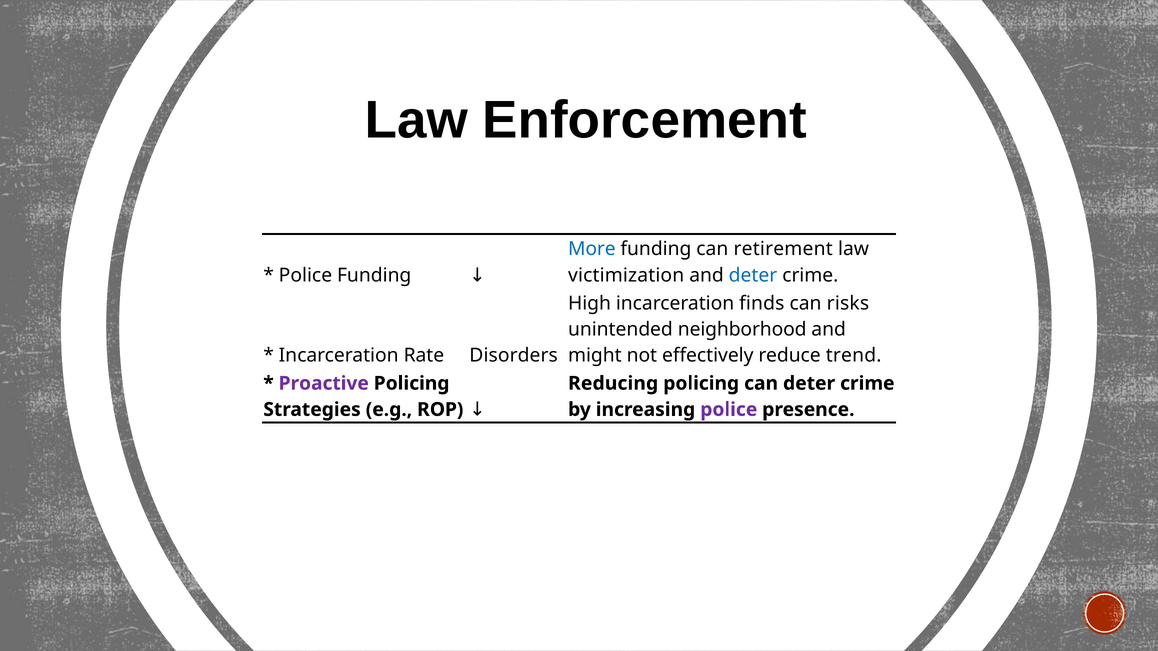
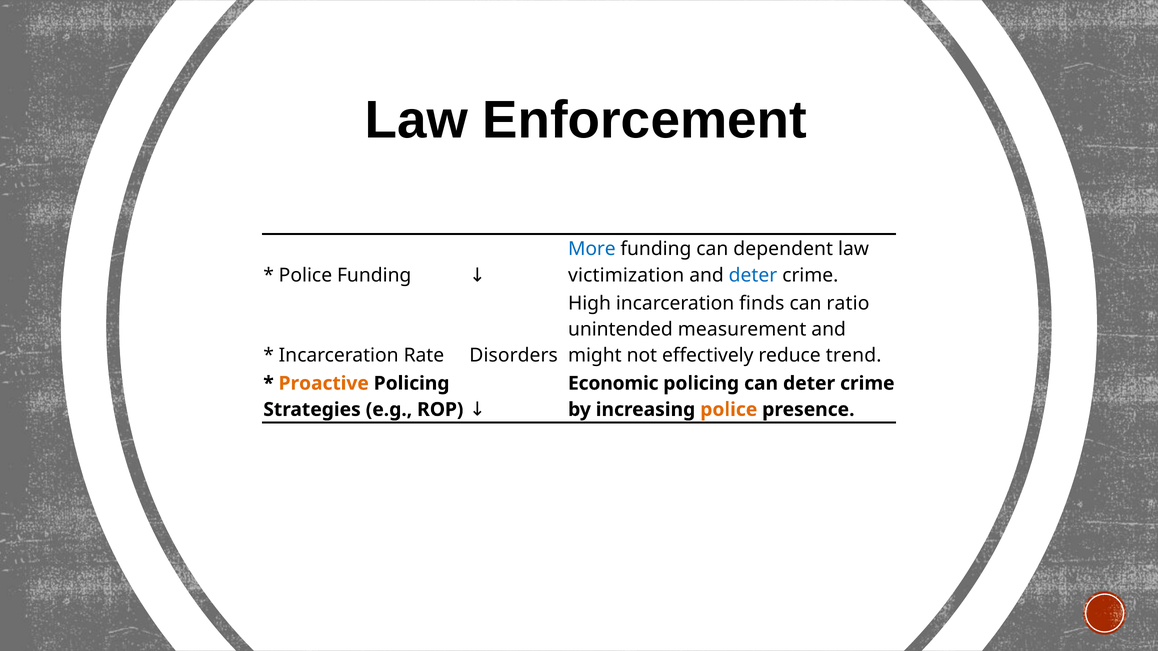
retirement: retirement -> dependent (783, 249)
risks: risks -> ratio (848, 303)
neighborhood: neighborhood -> measurement (742, 330)
Proactive colour: purple -> orange (324, 384)
Reducing: Reducing -> Economic (613, 384)
police colour: purple -> orange (729, 410)
